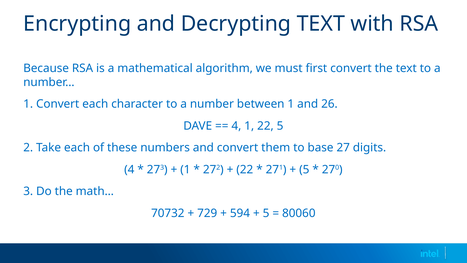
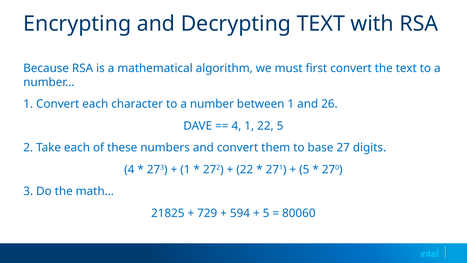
70732: 70732 -> 21825 (168, 213)
